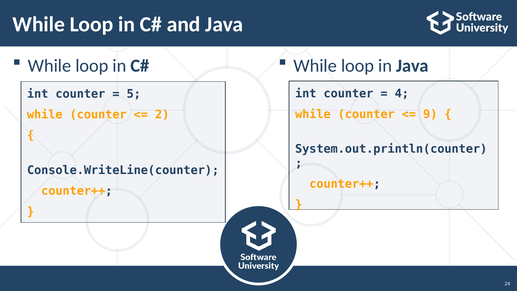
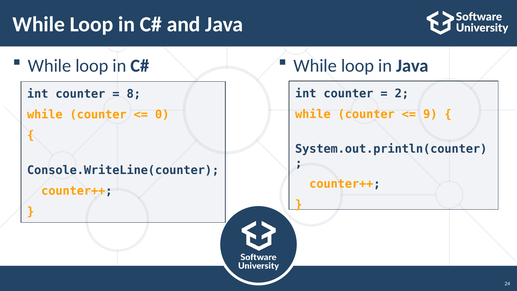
4: 4 -> 2 (402, 93)
5: 5 -> 8 (134, 94)
2: 2 -> 0 (162, 115)
